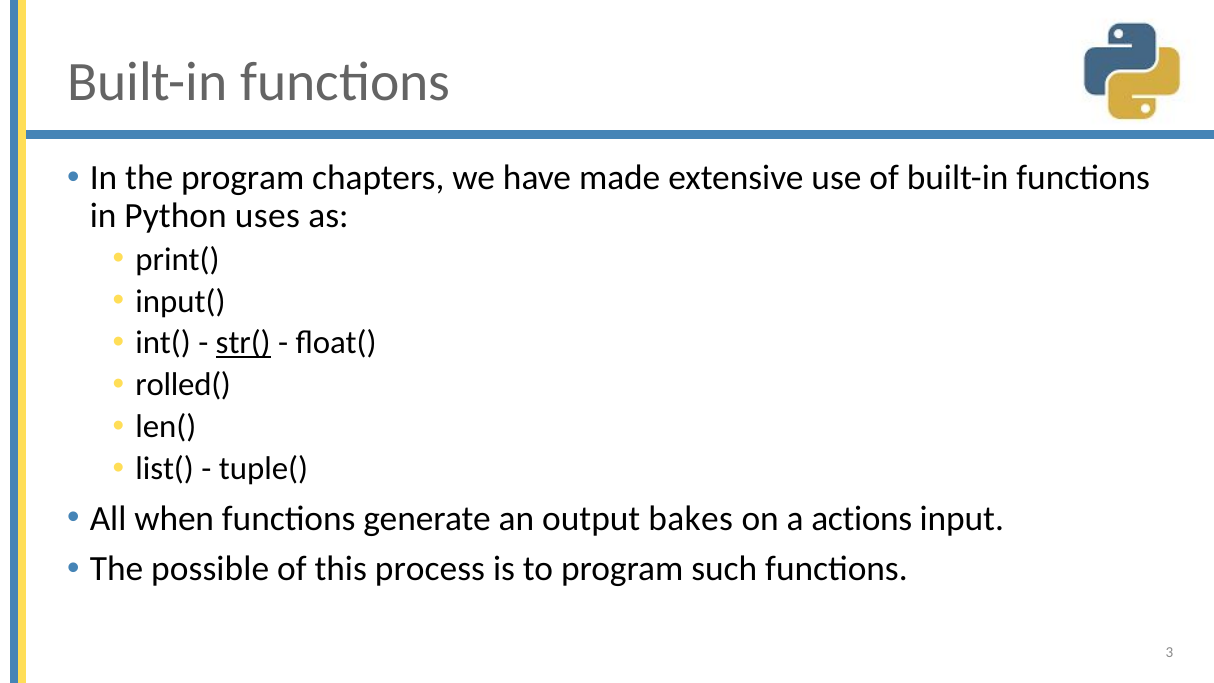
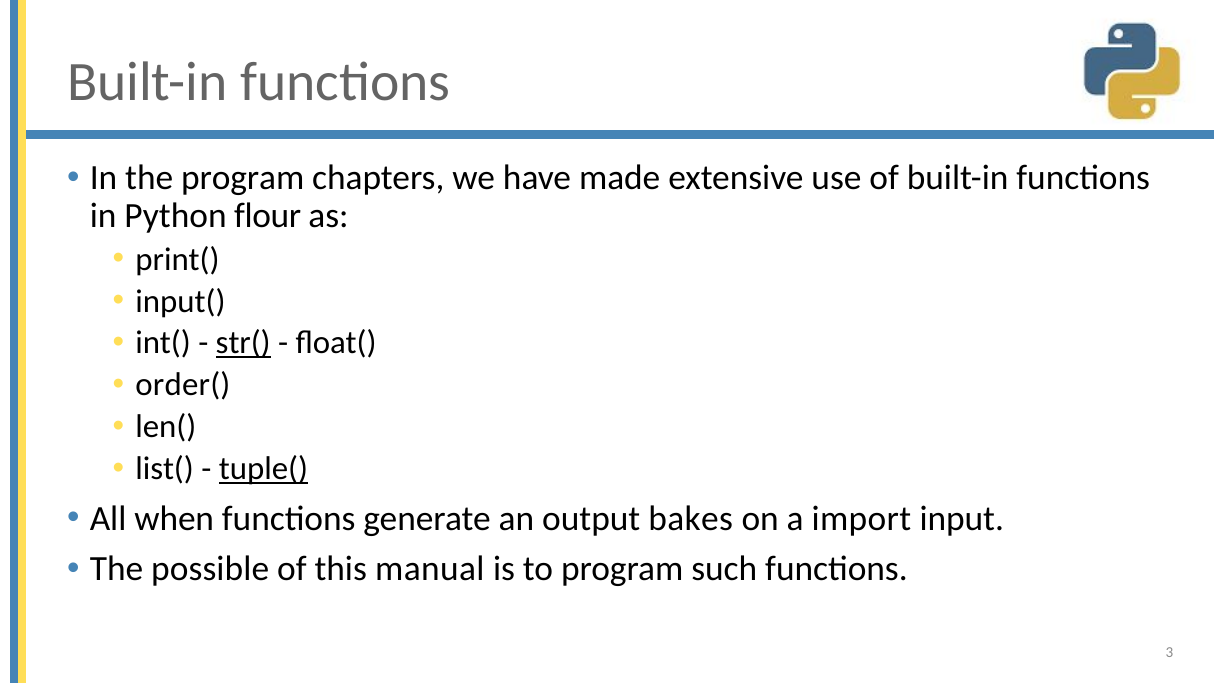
uses: uses -> flour (268, 216)
rolled(: rolled( -> order( (183, 385)
tuple( underline: none -> present (263, 469)
actions: actions -> import (861, 518)
process: process -> manual (430, 569)
